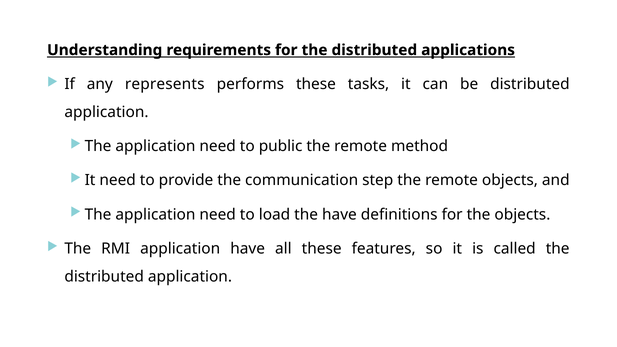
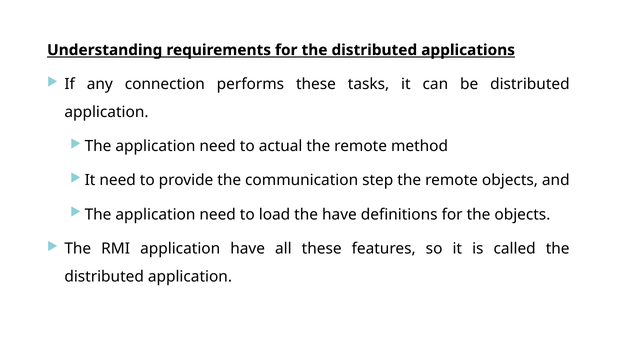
represents: represents -> connection (165, 84)
public: public -> actual (281, 146)
